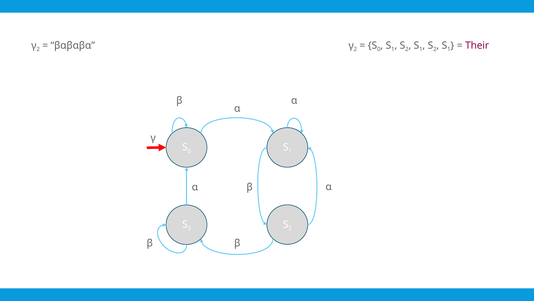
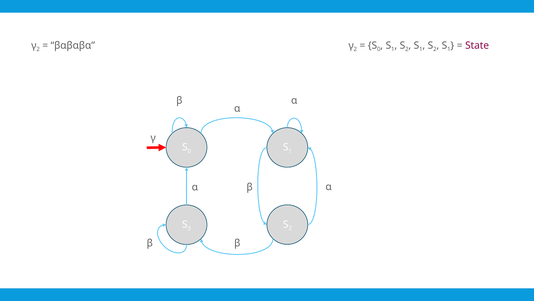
Their: Their -> State (477, 45)
